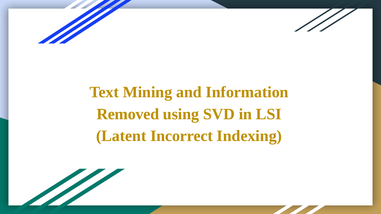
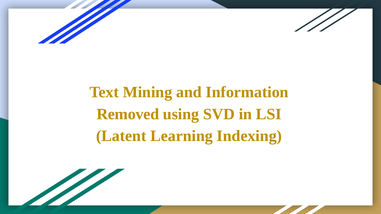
Incorrect: Incorrect -> Learning (182, 136)
